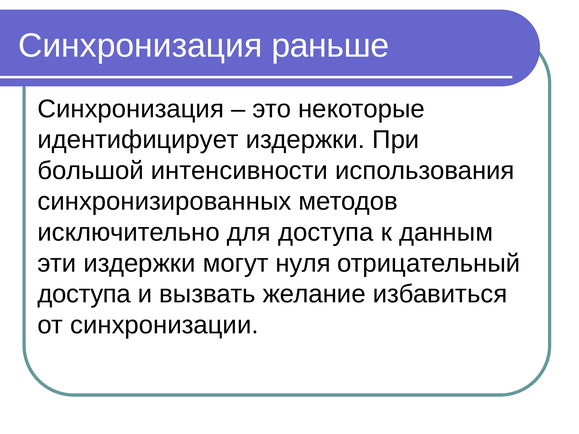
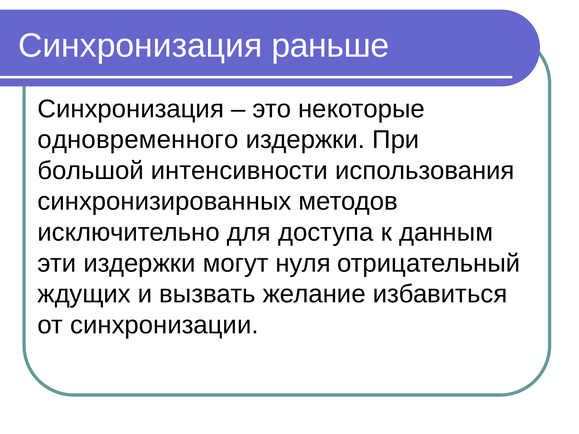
идентифицирует: идентифицирует -> одновременного (138, 140)
доступа: доступа -> ждущих (84, 294)
